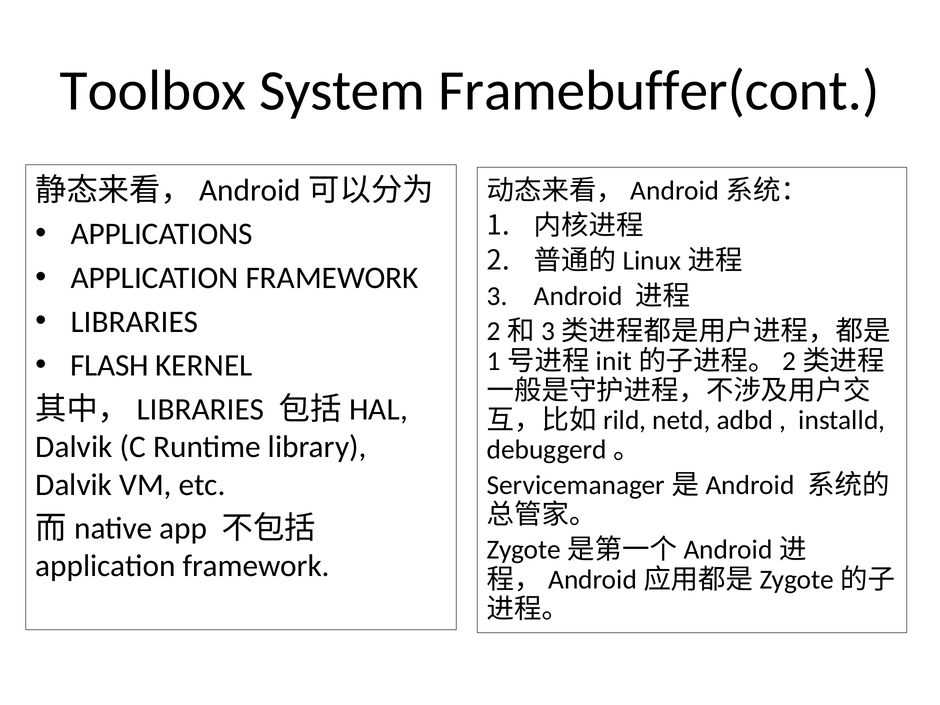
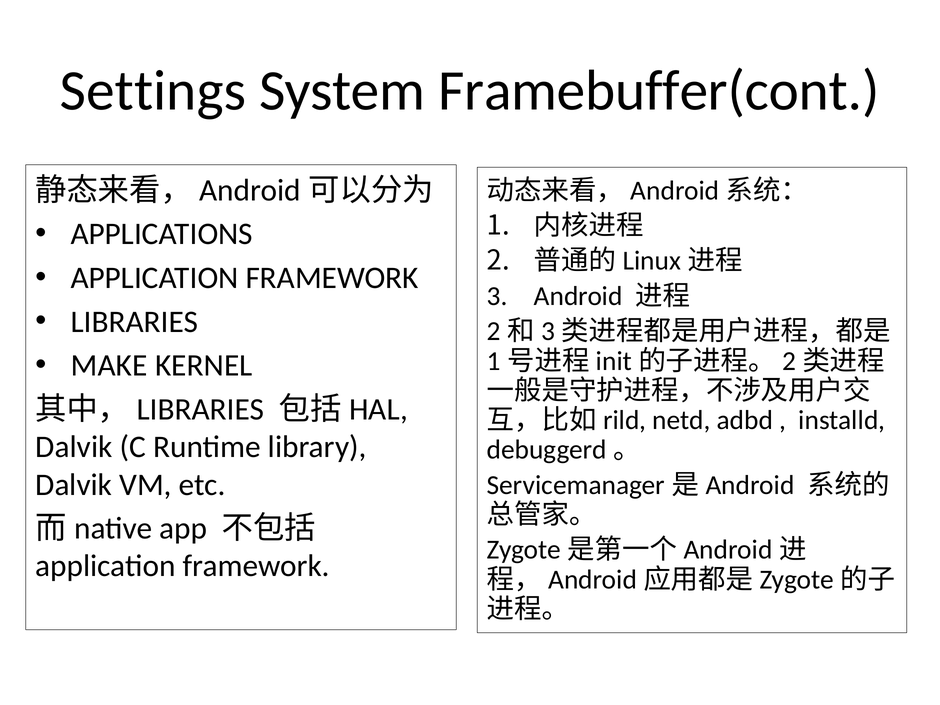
Toolbox: Toolbox -> Settings (153, 91)
FLASH: FLASH -> MAKE (109, 366)
